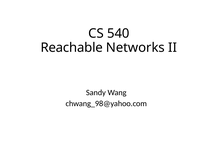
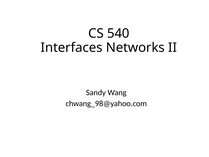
Reachable: Reachable -> Interfaces (72, 48)
